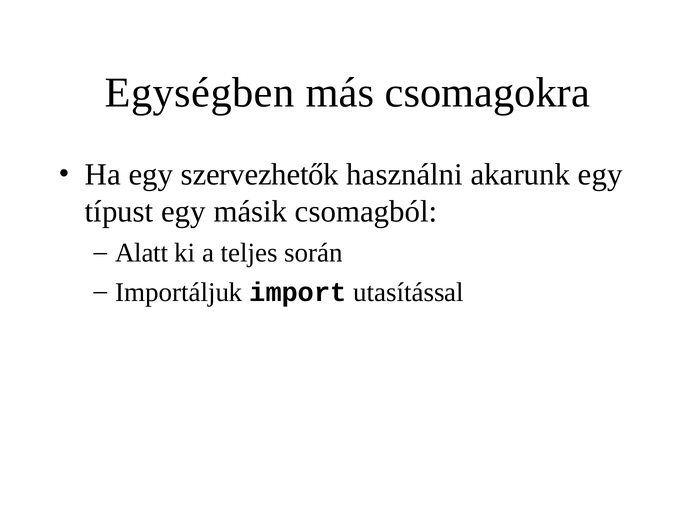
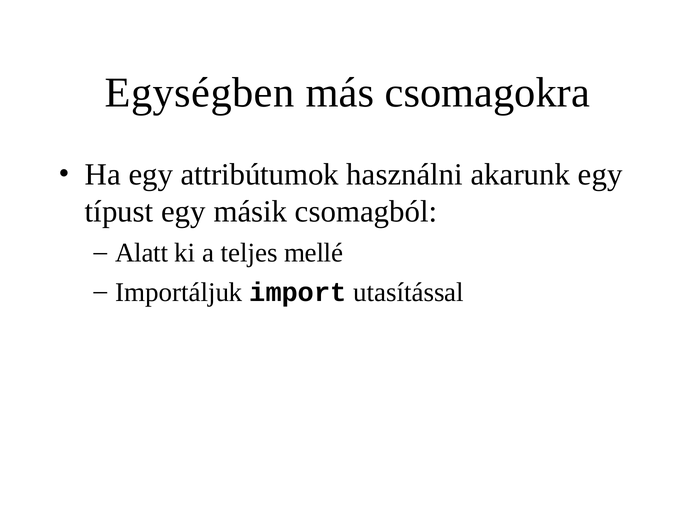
szervezhetők: szervezhetők -> attribútumok (260, 175)
során: során -> mellé (314, 253)
